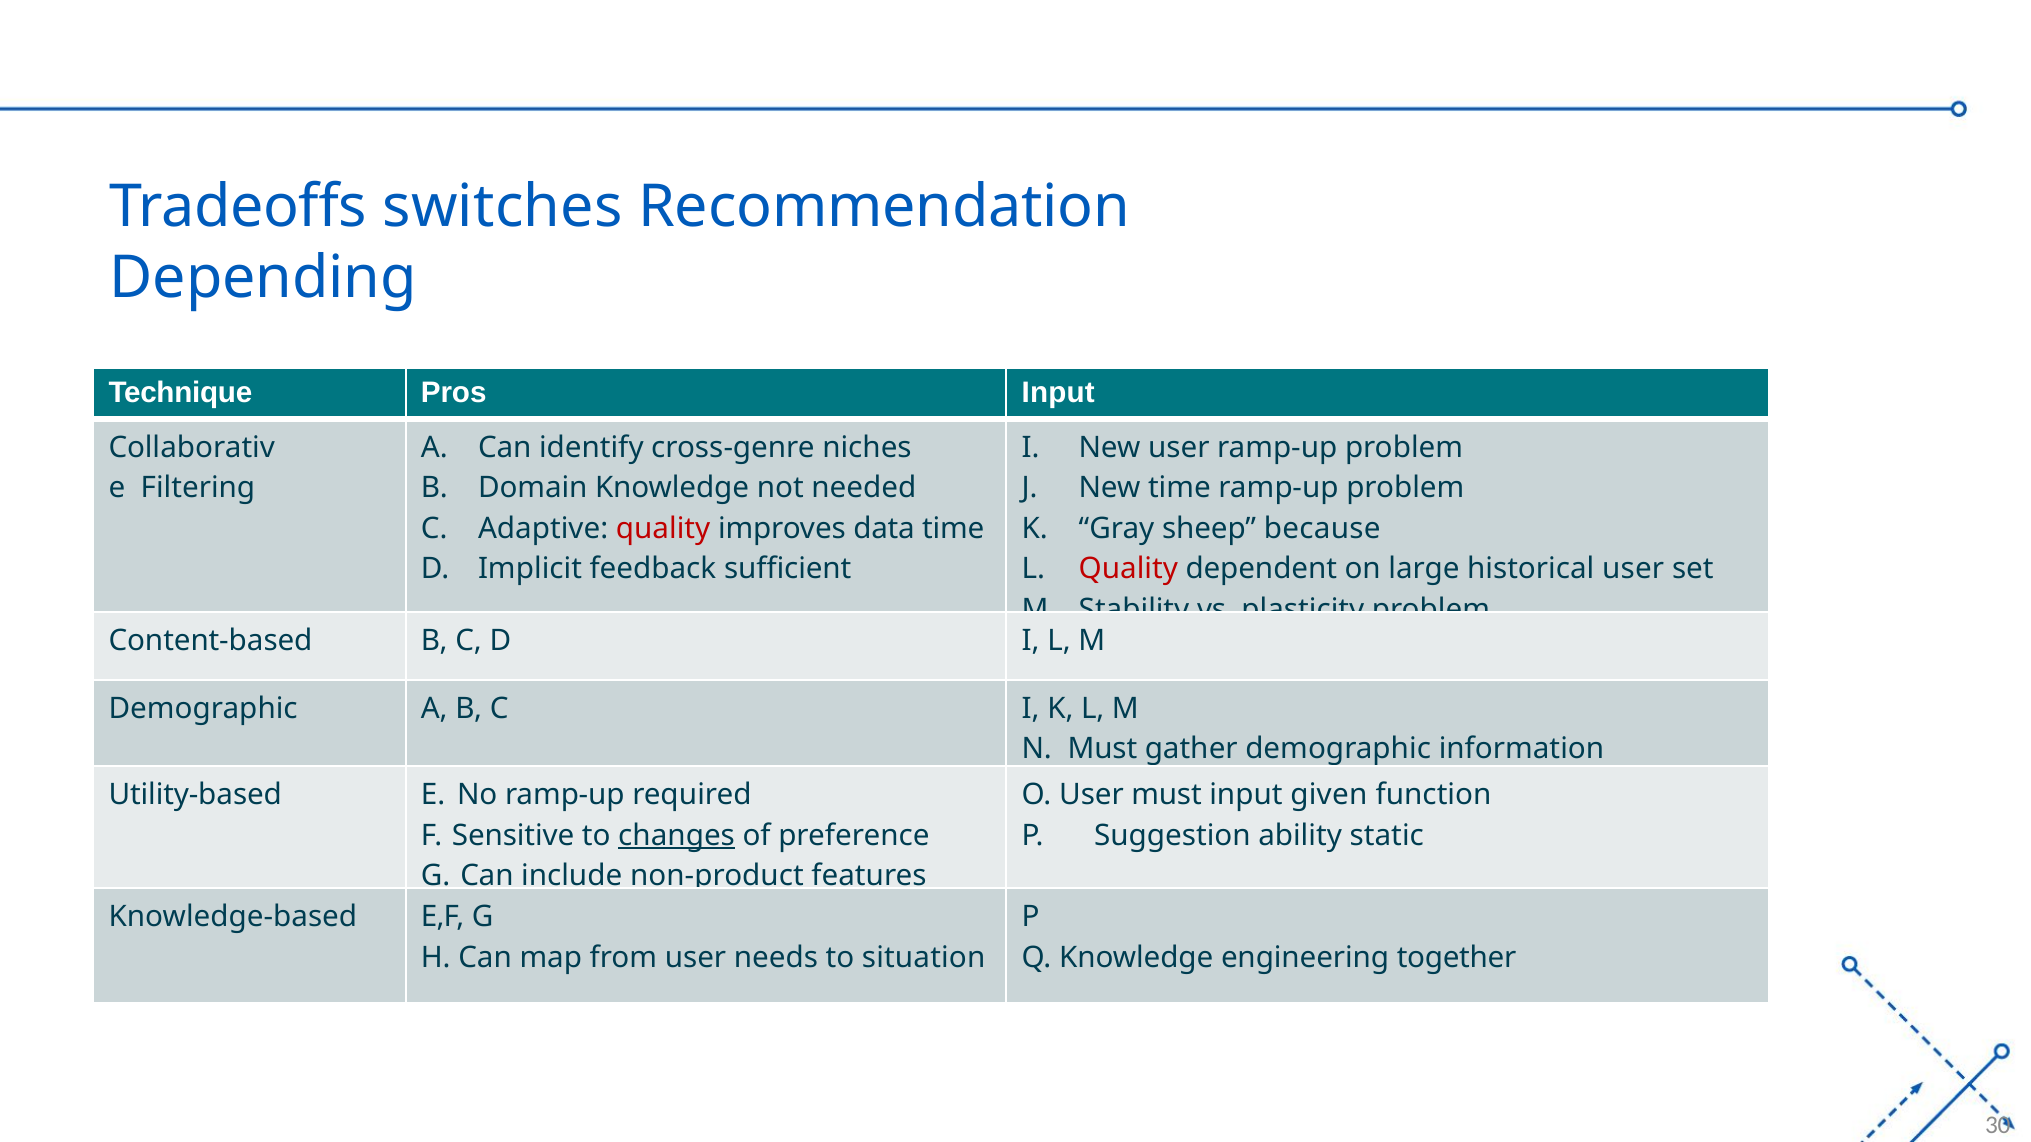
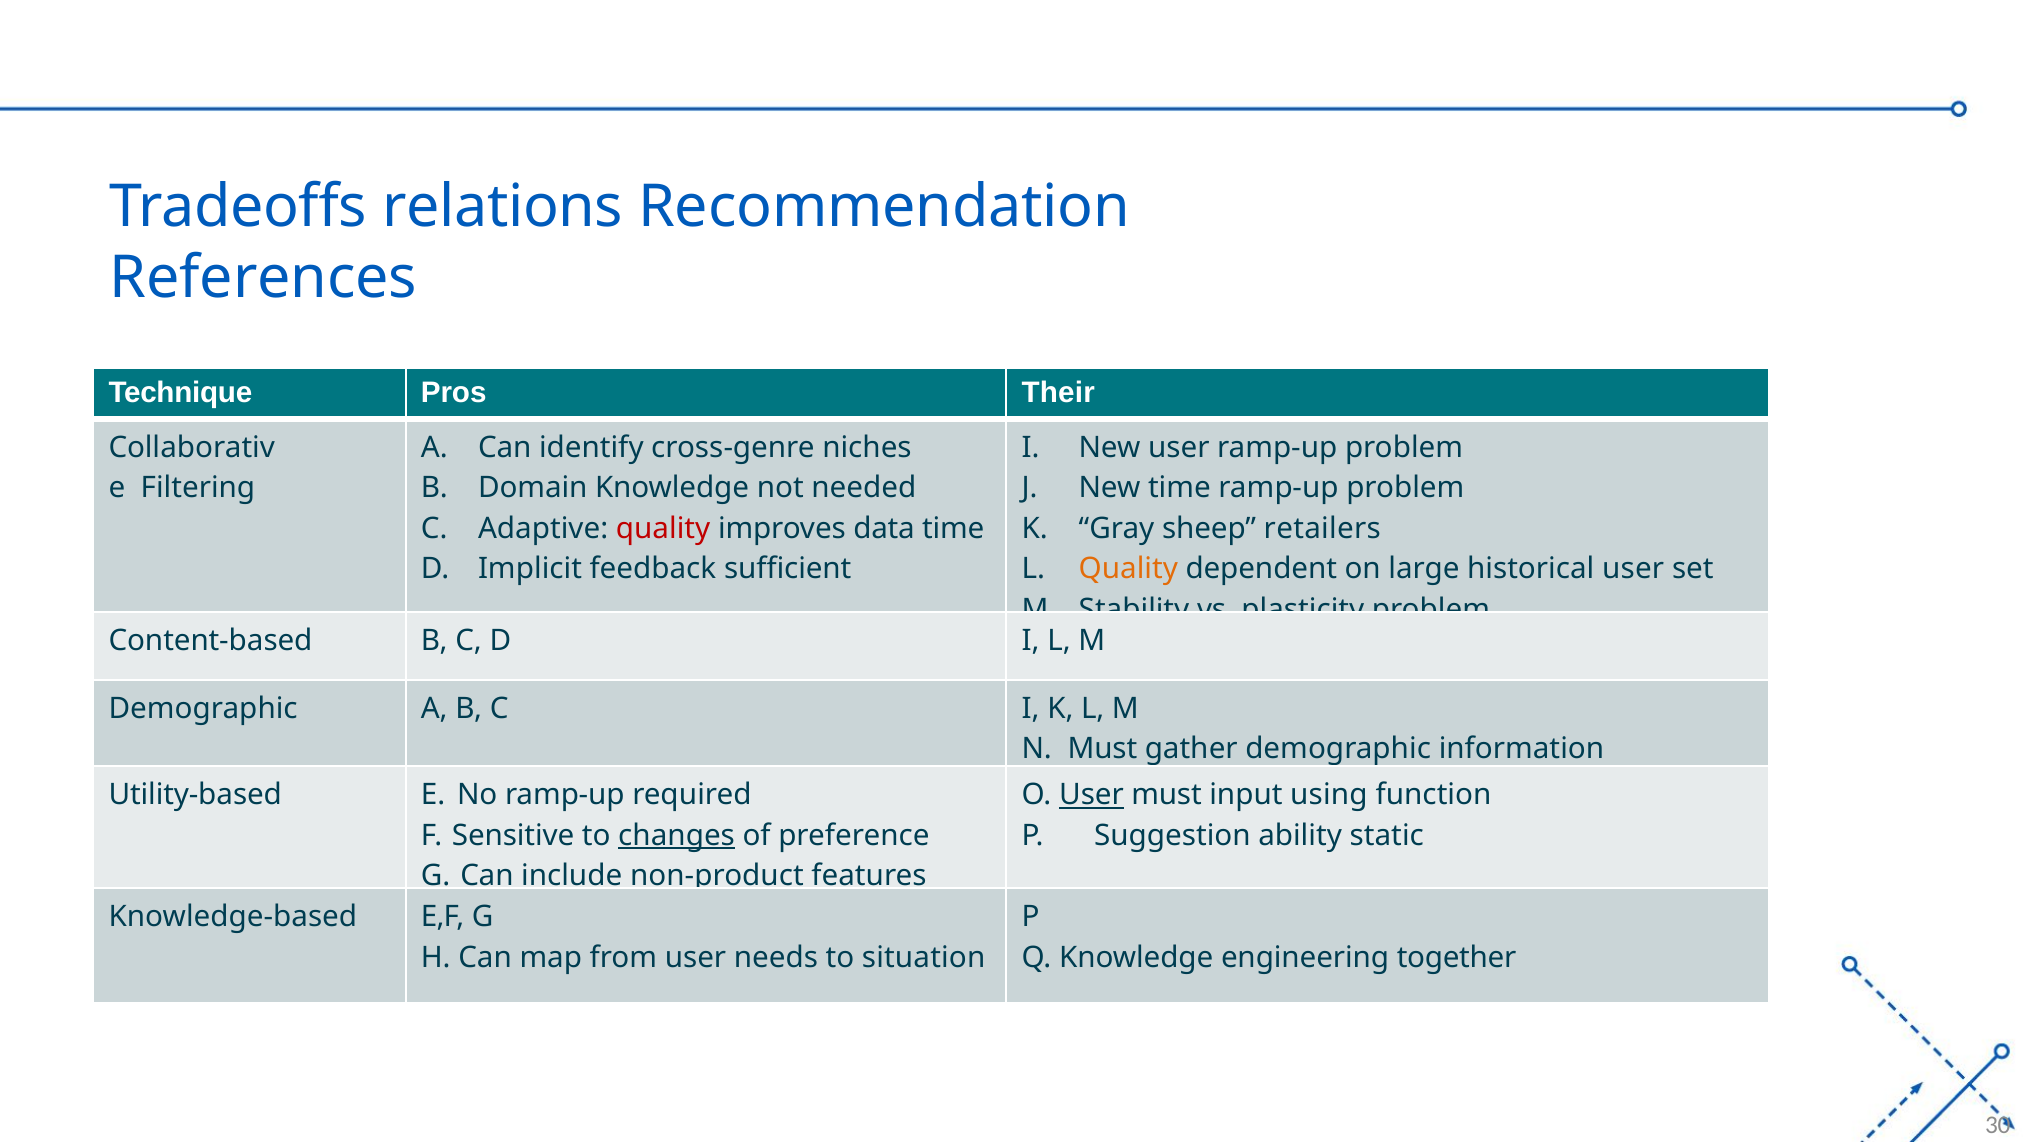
switches: switches -> relations (503, 207)
Depending: Depending -> References (263, 278)
Pros Input: Input -> Their (1058, 393)
because: because -> retailers (1322, 529)
Quality colour: red -> orange (1128, 569)
User underline: none -> present (1092, 795)
given: given -> using (1329, 795)
